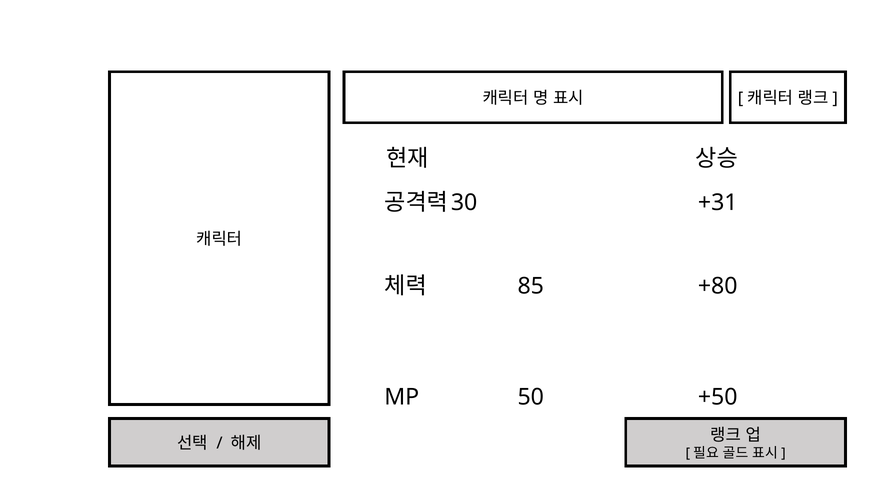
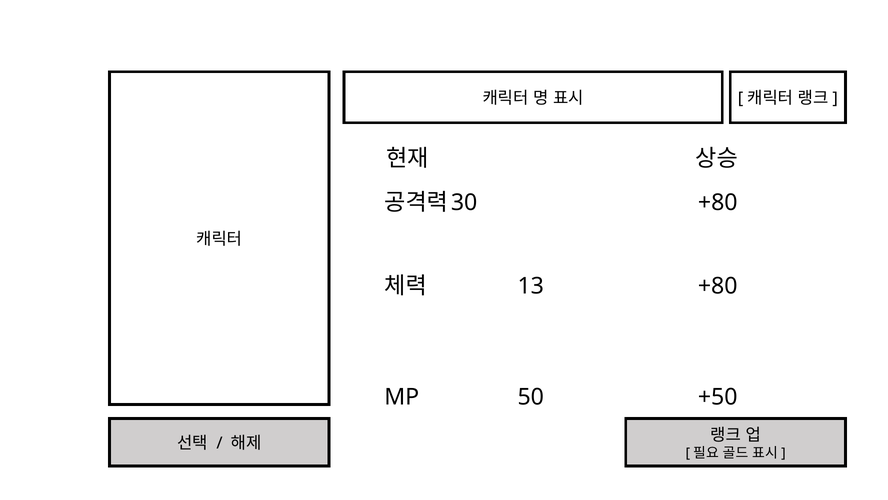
+31: +31 -> +80 (718, 203)
85: 85 -> 13 (531, 286)
